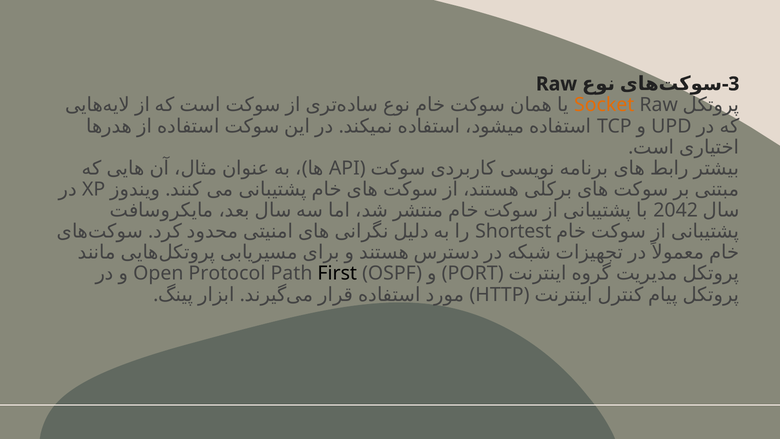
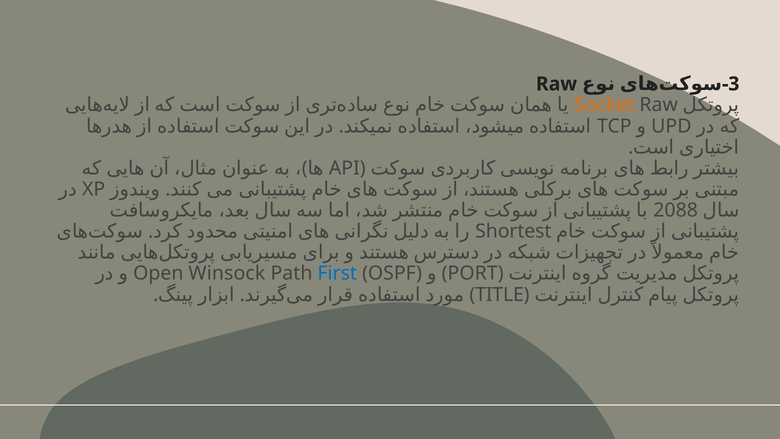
2042: 2042 -> 2088 (676, 210)
Protocol: Protocol -> Winsock (227, 273)
First colour: black -> blue (337, 273)
HTTP: HTTP -> TITLE (500, 294)
